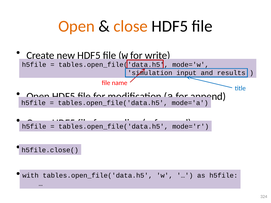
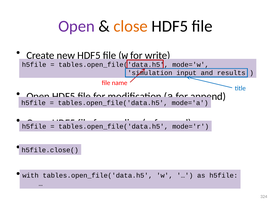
Open colour: orange -> purple (77, 26)
